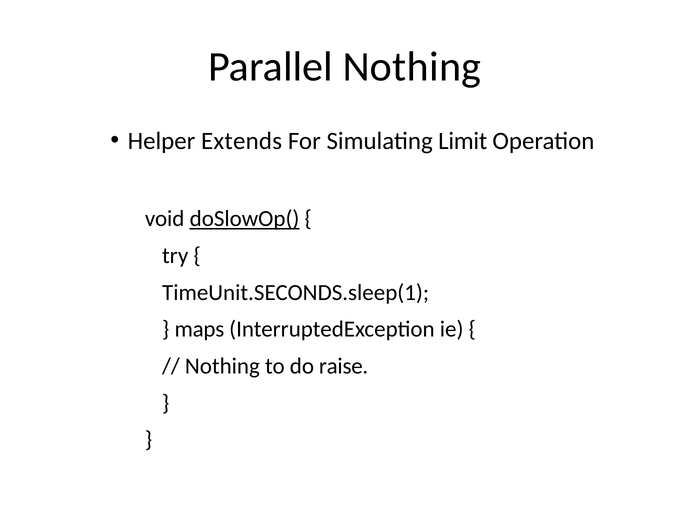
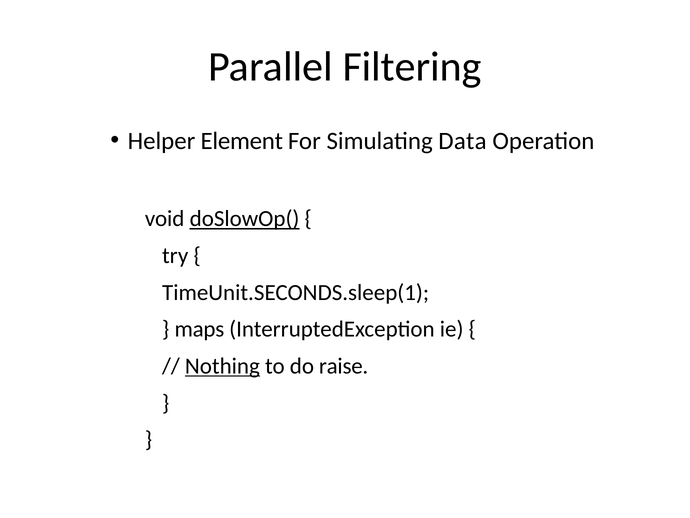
Parallel Nothing: Nothing -> Filtering (412, 67)
Extends: Extends -> Element (242, 141)
Limit: Limit -> Data (462, 141)
Nothing underline: none -> present (222, 366)
